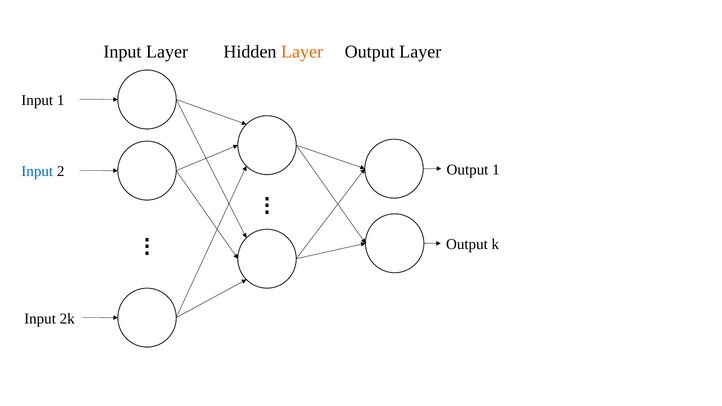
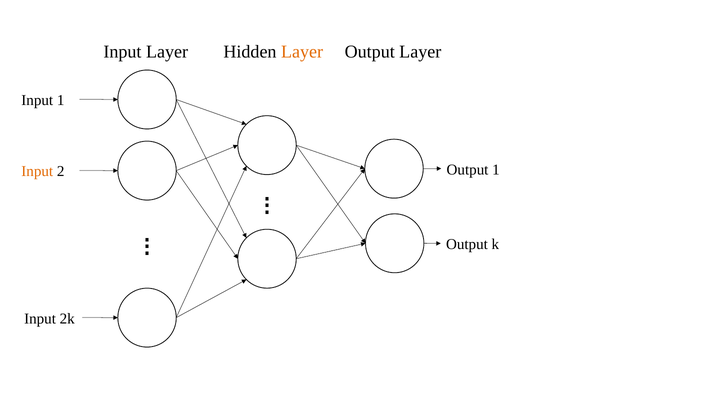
Input colour: blue -> orange (37, 172)
